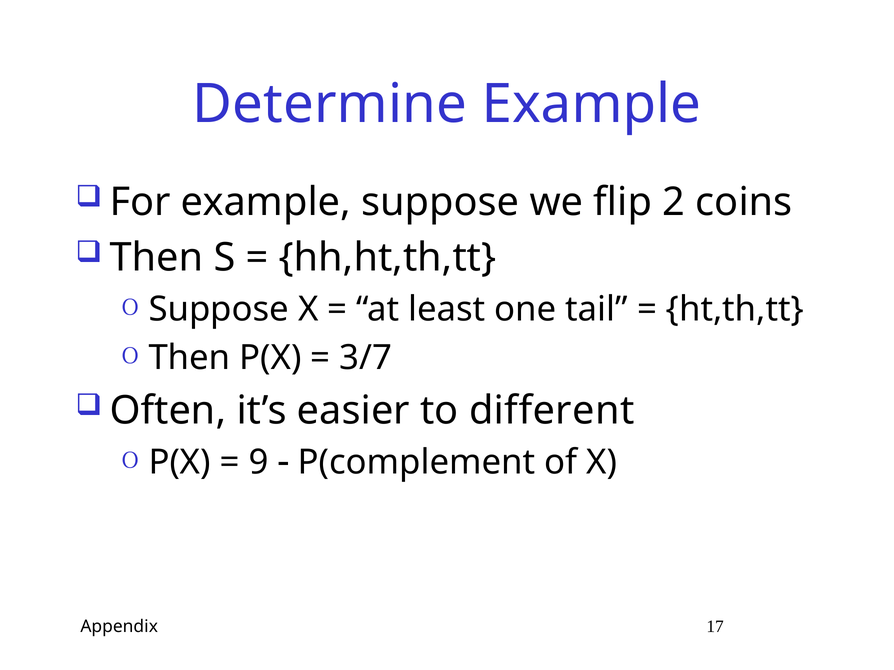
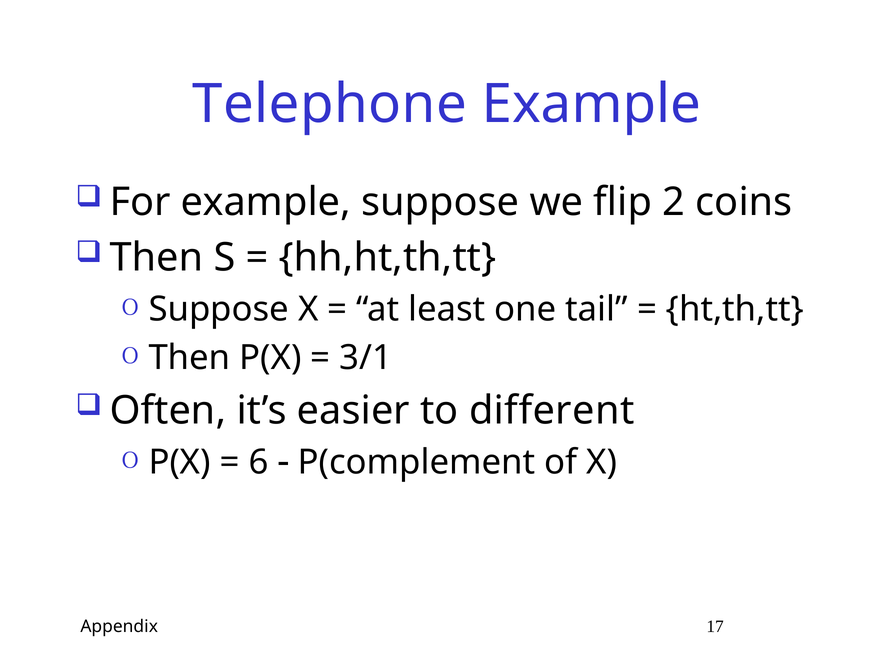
Determine: Determine -> Telephone (330, 104)
3/7: 3/7 -> 3/1 (366, 358)
9: 9 -> 6 (259, 462)
